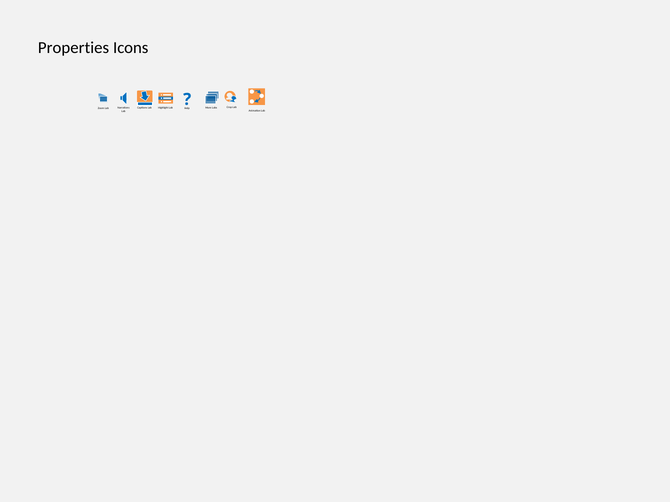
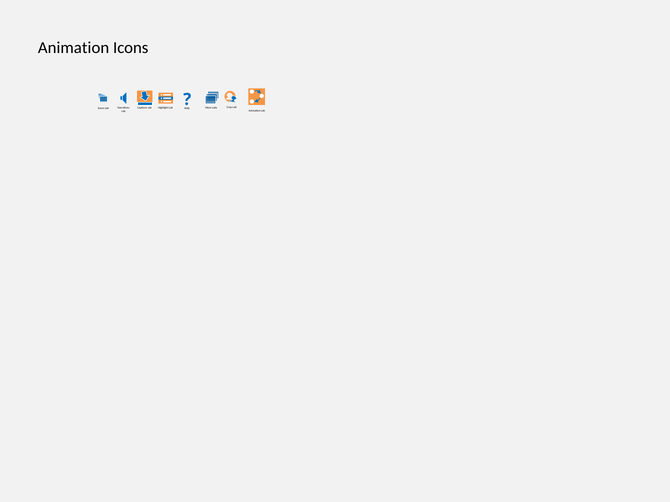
Properties: Properties -> Animation (74, 48)
